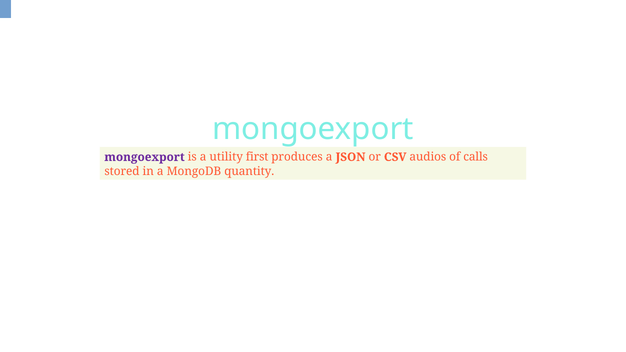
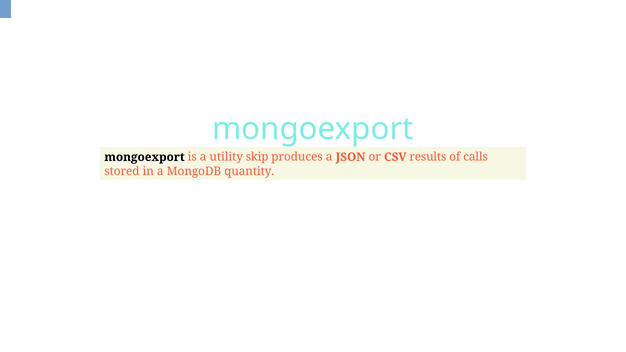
mongoexport colour: purple -> black (145, 157)
first: first -> skip (257, 157)
audios: audios -> results (428, 157)
